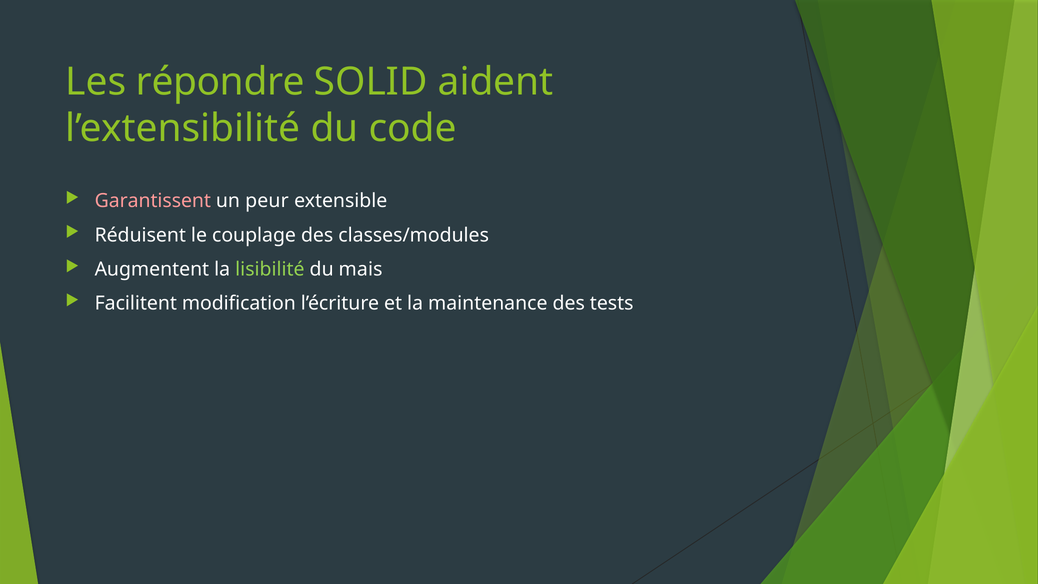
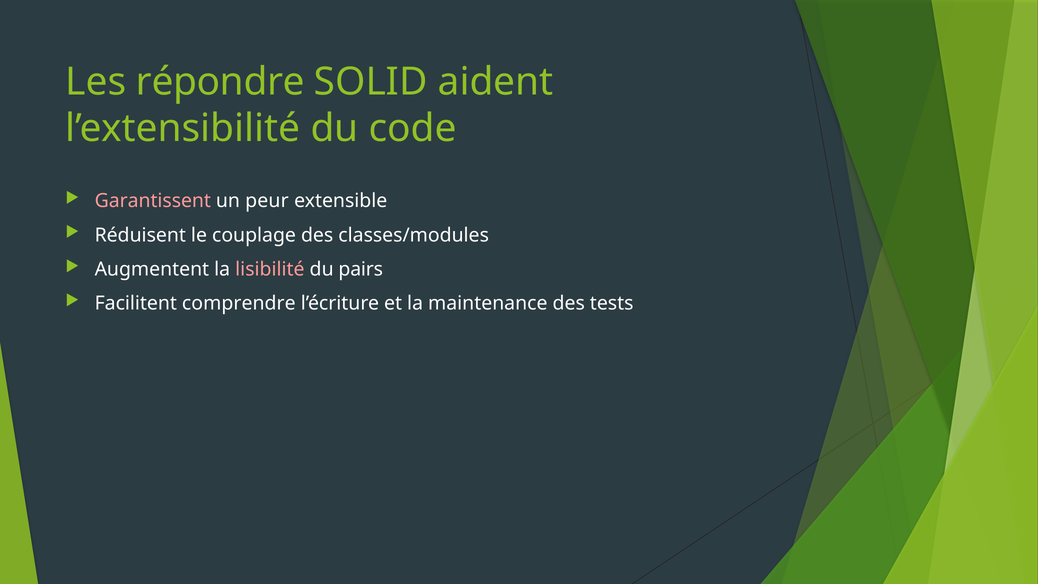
lisibilité colour: light green -> pink (270, 269)
mais: mais -> pairs (361, 269)
modification: modification -> comprendre (239, 303)
